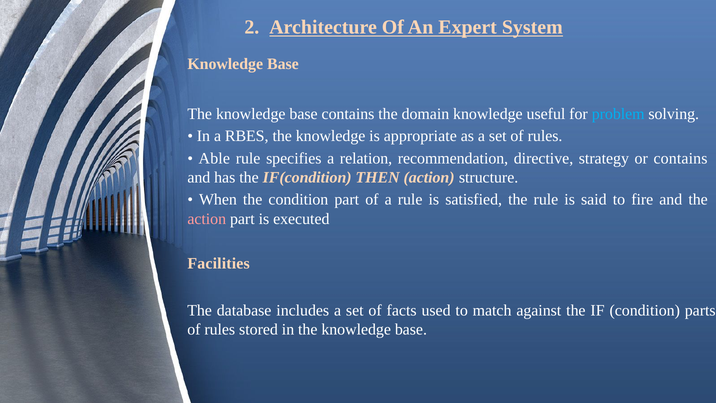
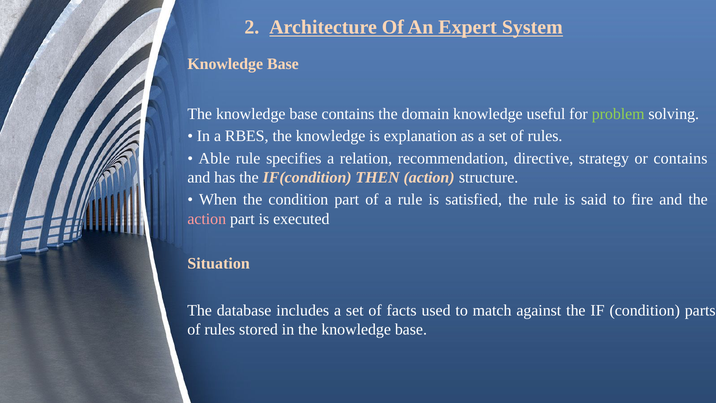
problem colour: light blue -> light green (618, 114)
appropriate: appropriate -> explanation (420, 136)
Facilities: Facilities -> Situation (219, 263)
